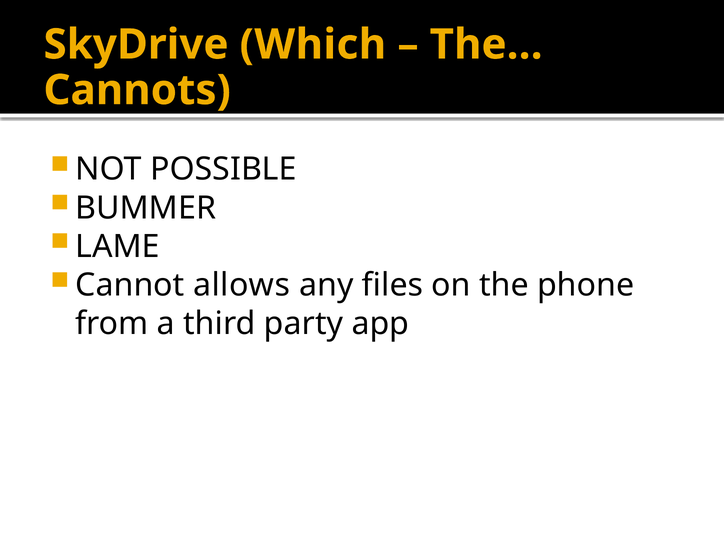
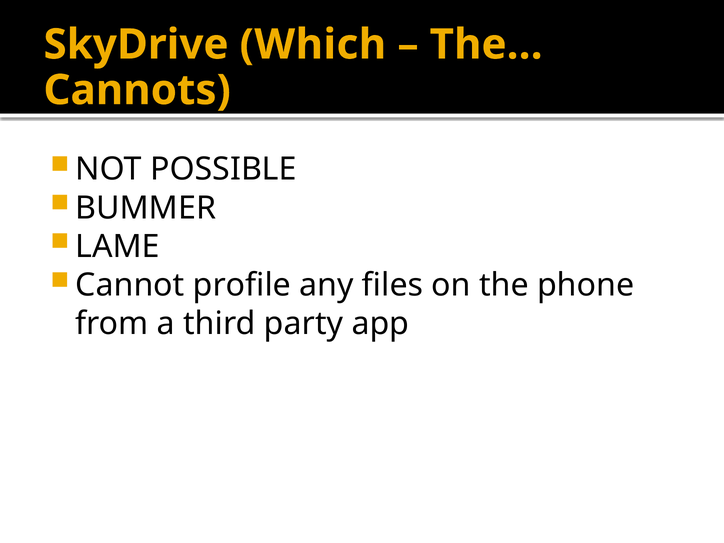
allows: allows -> profile (242, 285)
